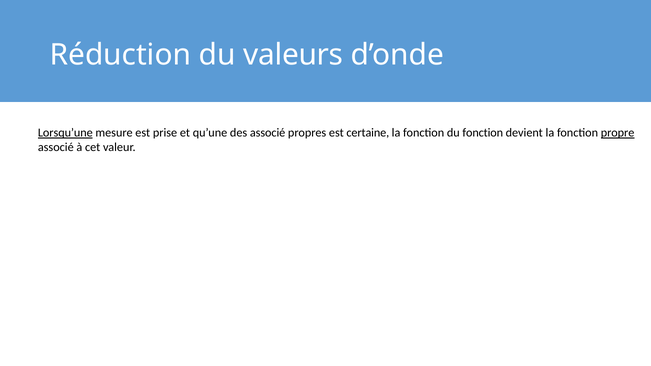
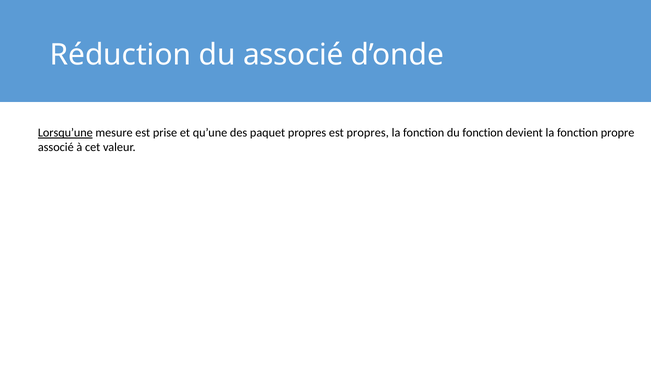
du valeurs: valeurs -> associé (293, 55)
des associé: associé -> paquet (268, 133)
est certaine: certaine -> propres (368, 133)
propre underline: present -> none (618, 133)
